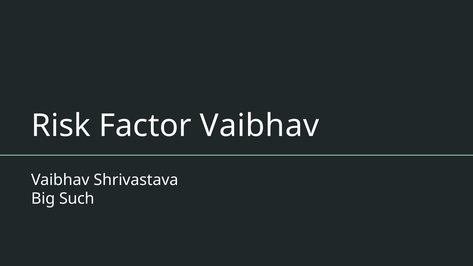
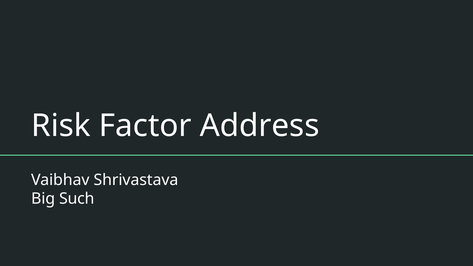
Factor Vaibhav: Vaibhav -> Address (260, 126)
